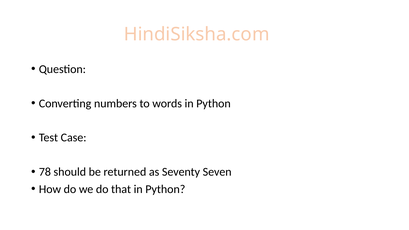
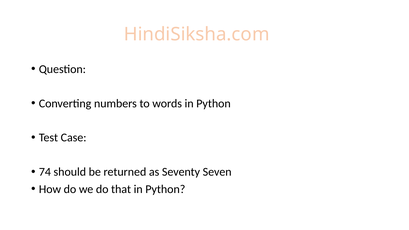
78: 78 -> 74 (45, 172)
